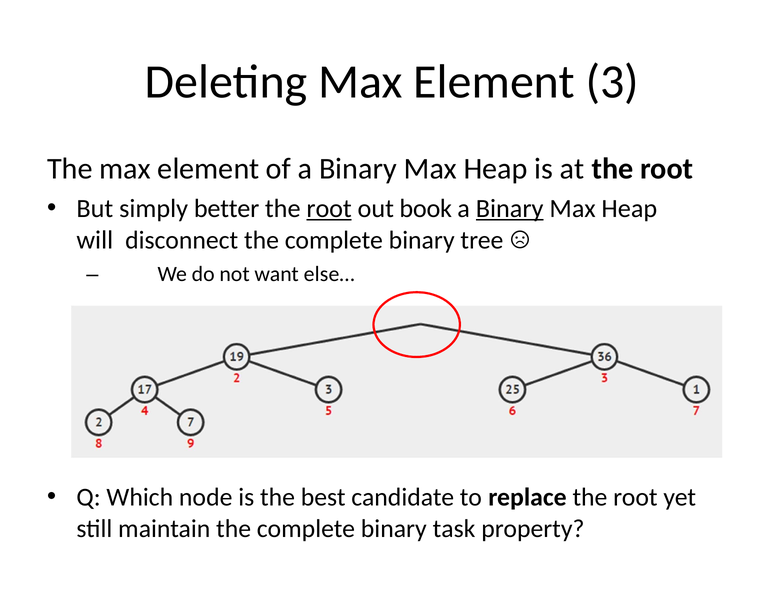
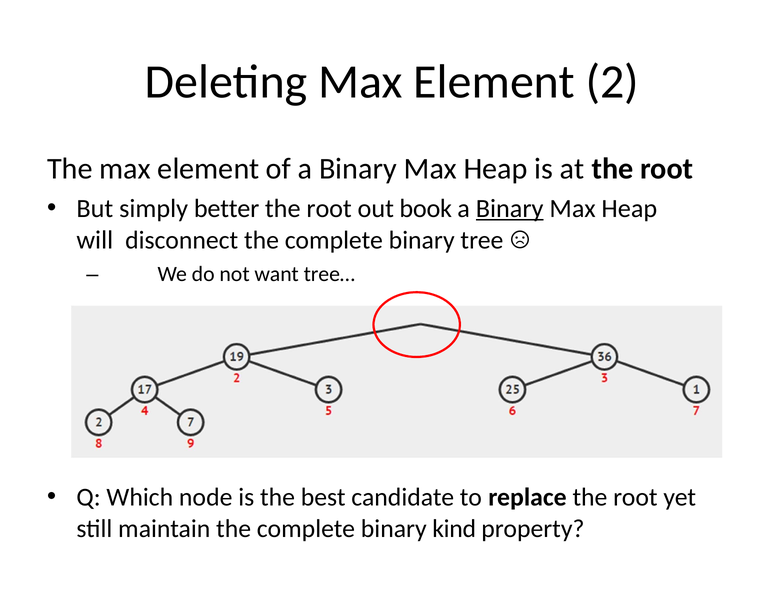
3: 3 -> 2 (612, 82)
root underline: present -> none (329, 208)
else…: else… -> tree… (329, 274)
task: task -> kind (454, 528)
